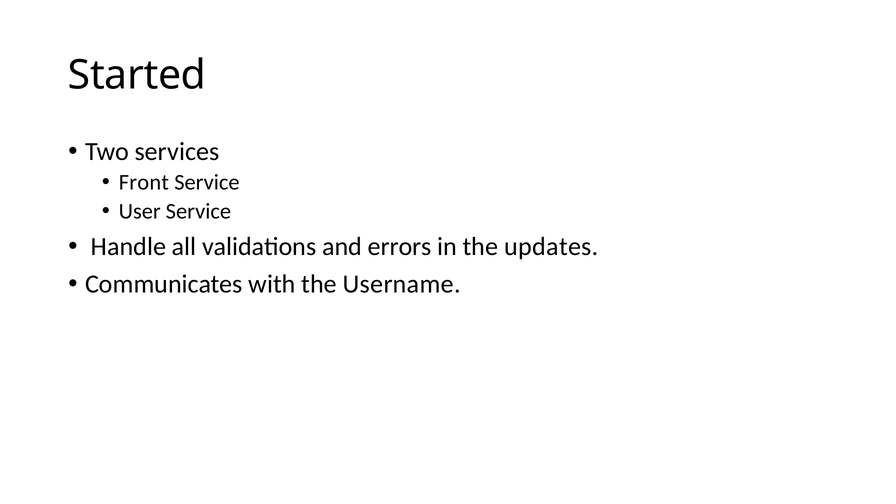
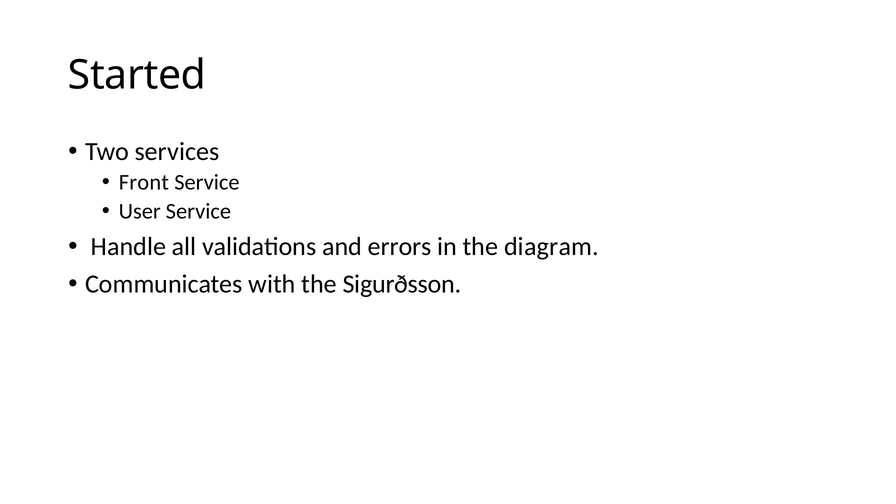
updates: updates -> diagram (552, 247)
Username: Username -> Sigurðsson (402, 284)
